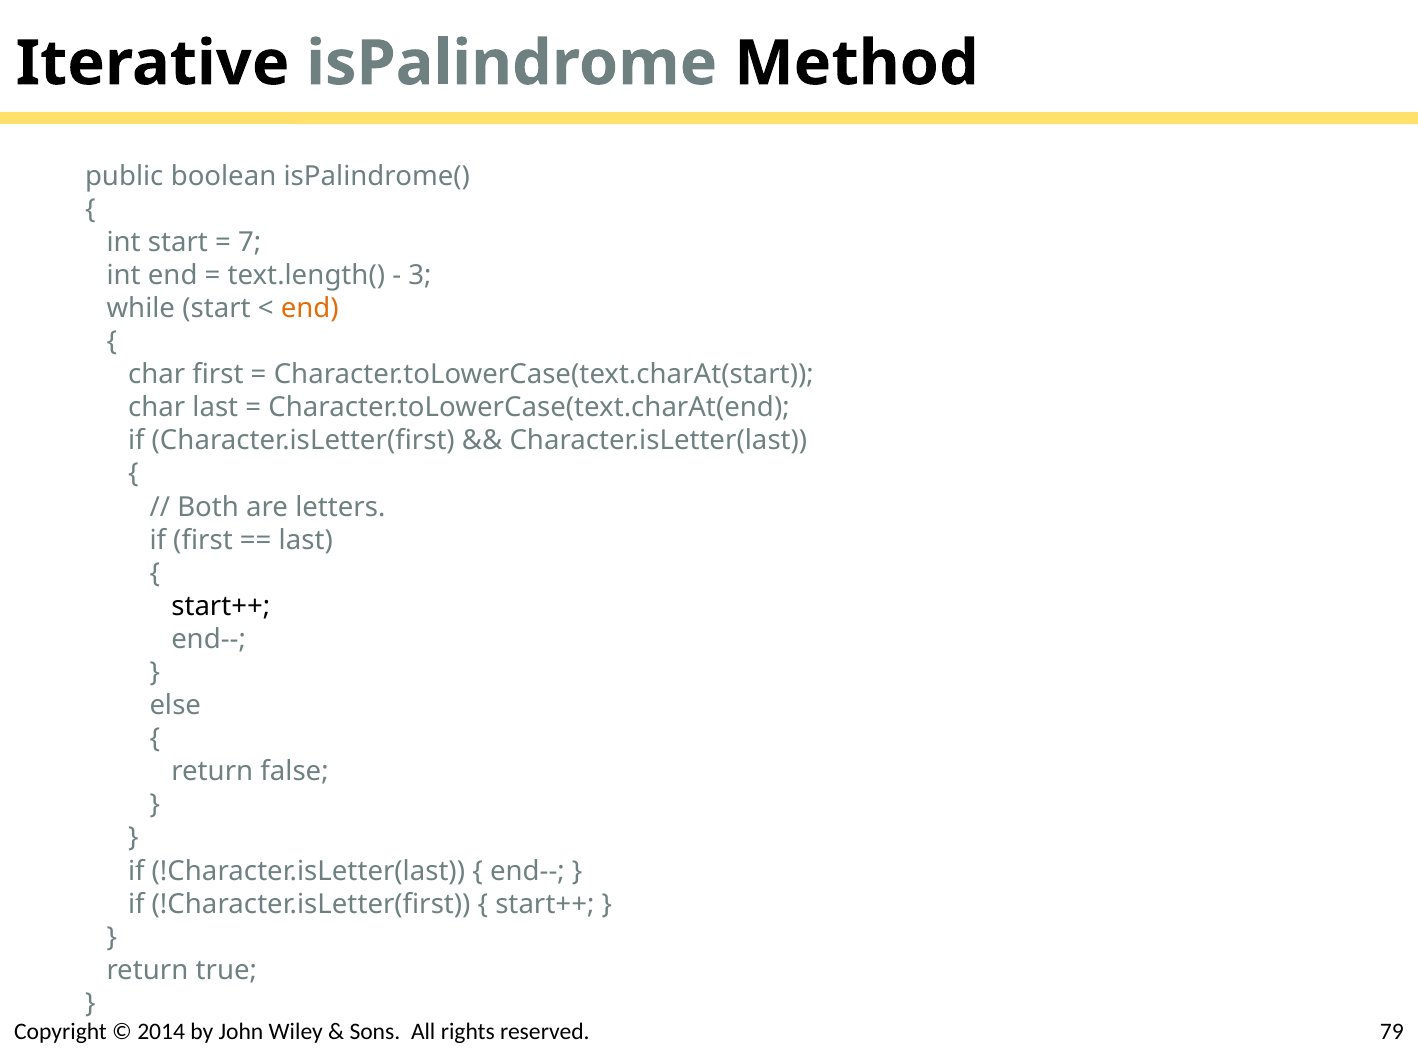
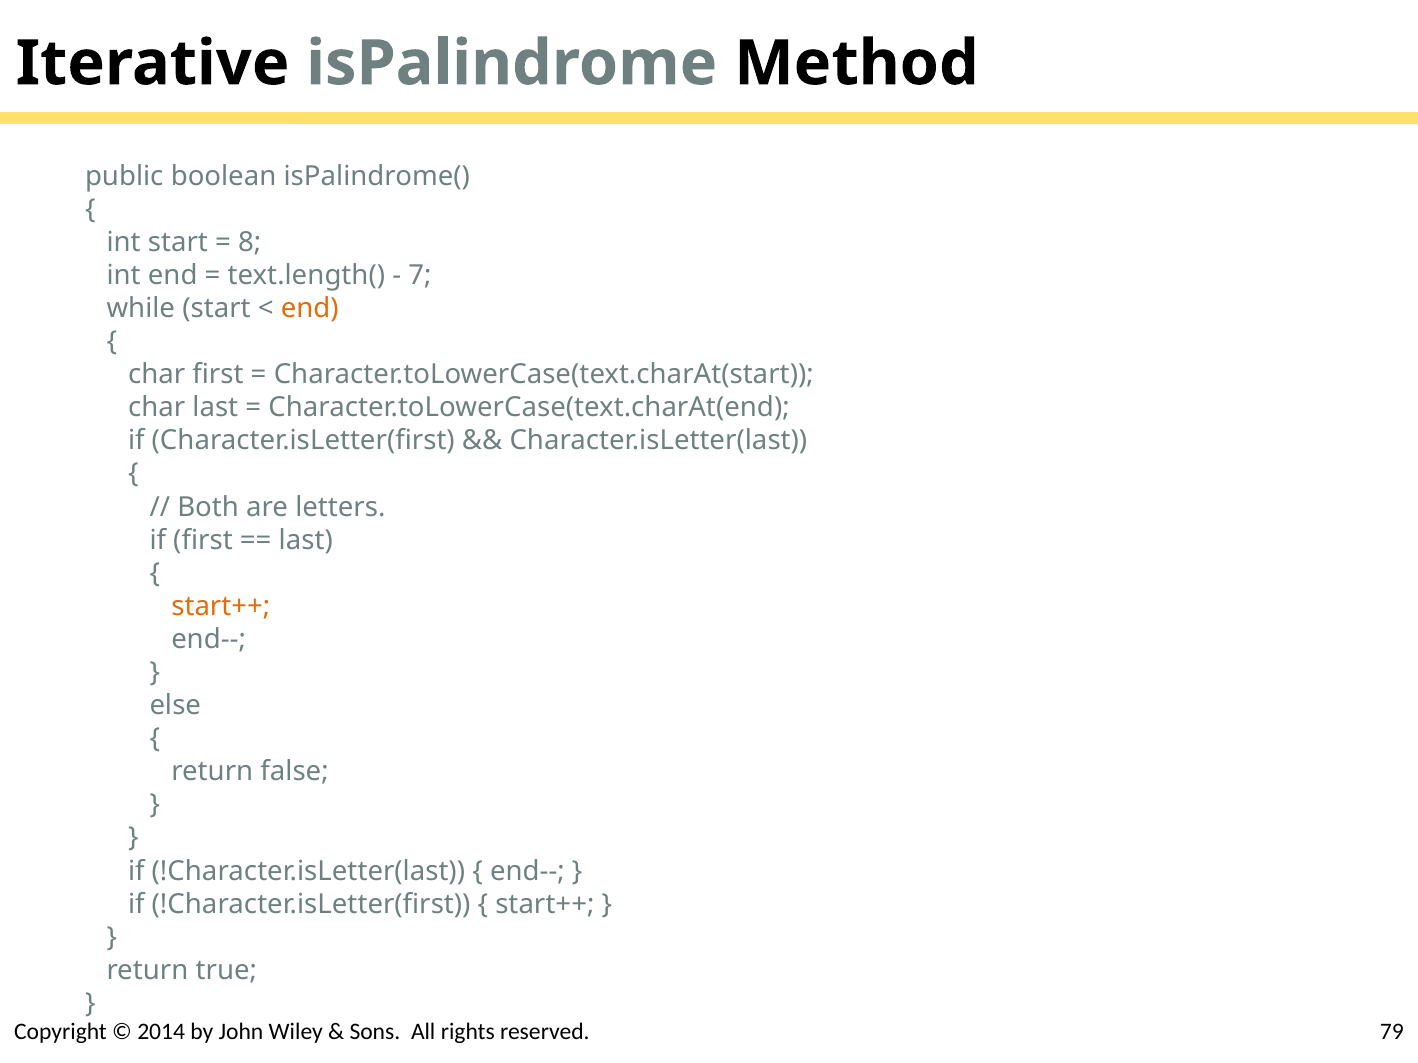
7: 7 -> 8 (250, 242)
3: 3 -> 7 (420, 275)
start++ colour: black -> orange (221, 607)
